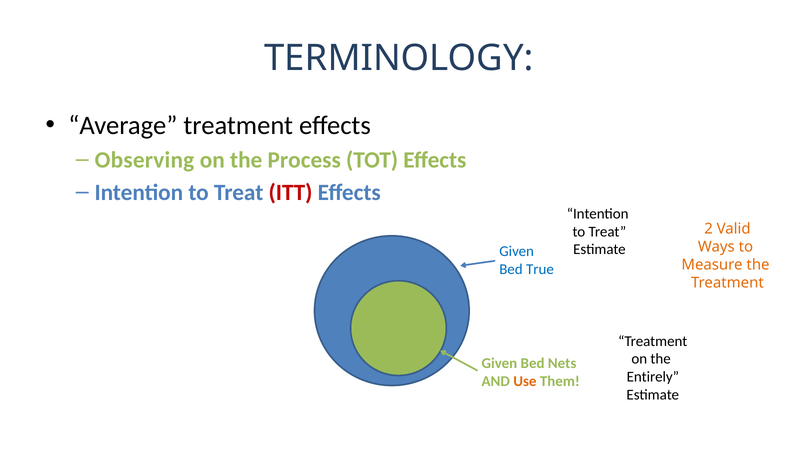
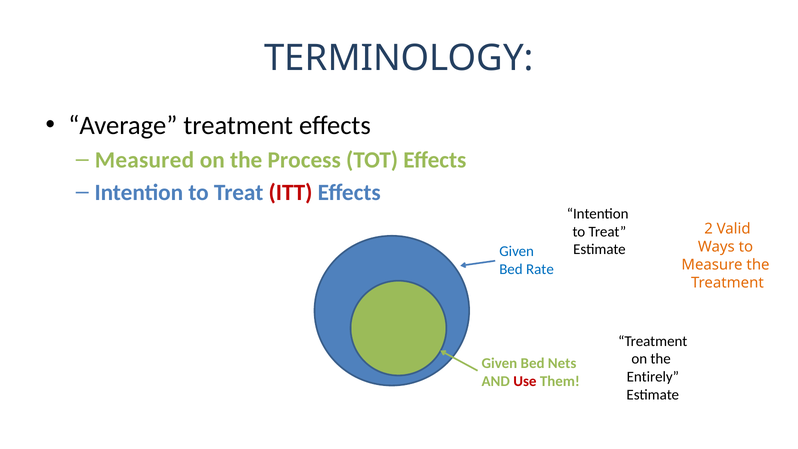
Observing: Observing -> Measured (144, 160)
True: True -> Rate (540, 269)
Use colour: orange -> red (525, 381)
